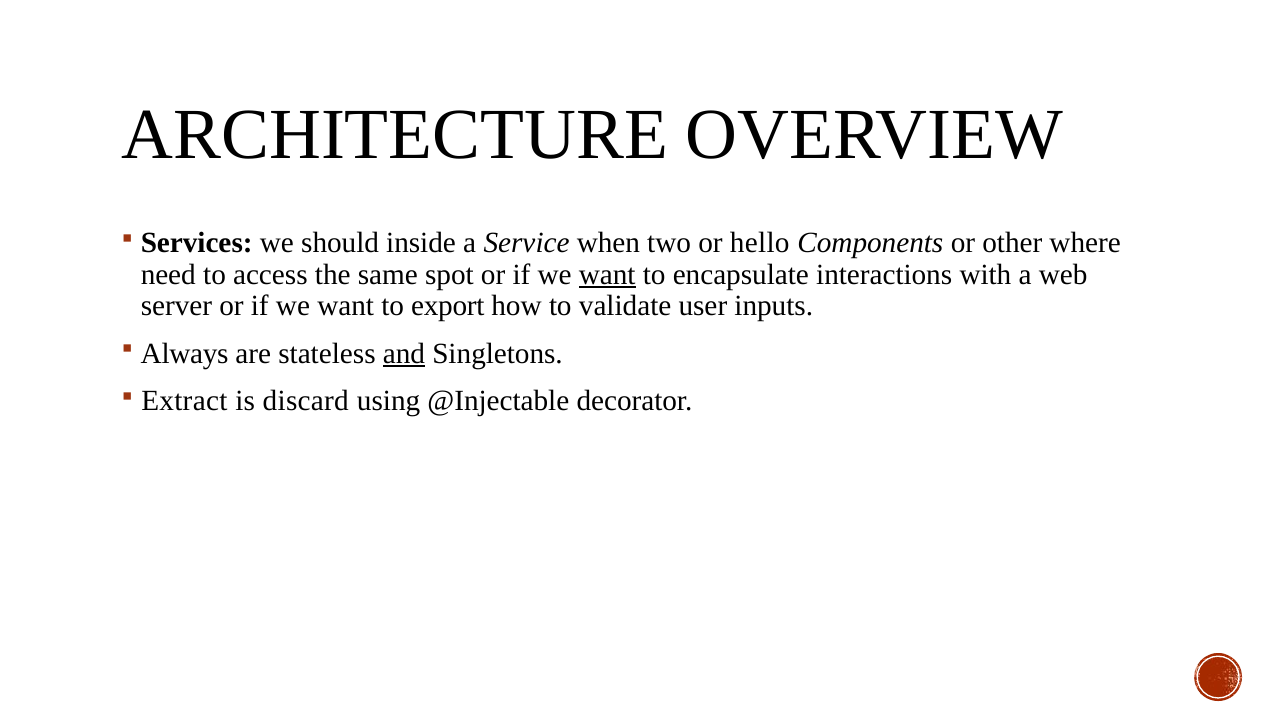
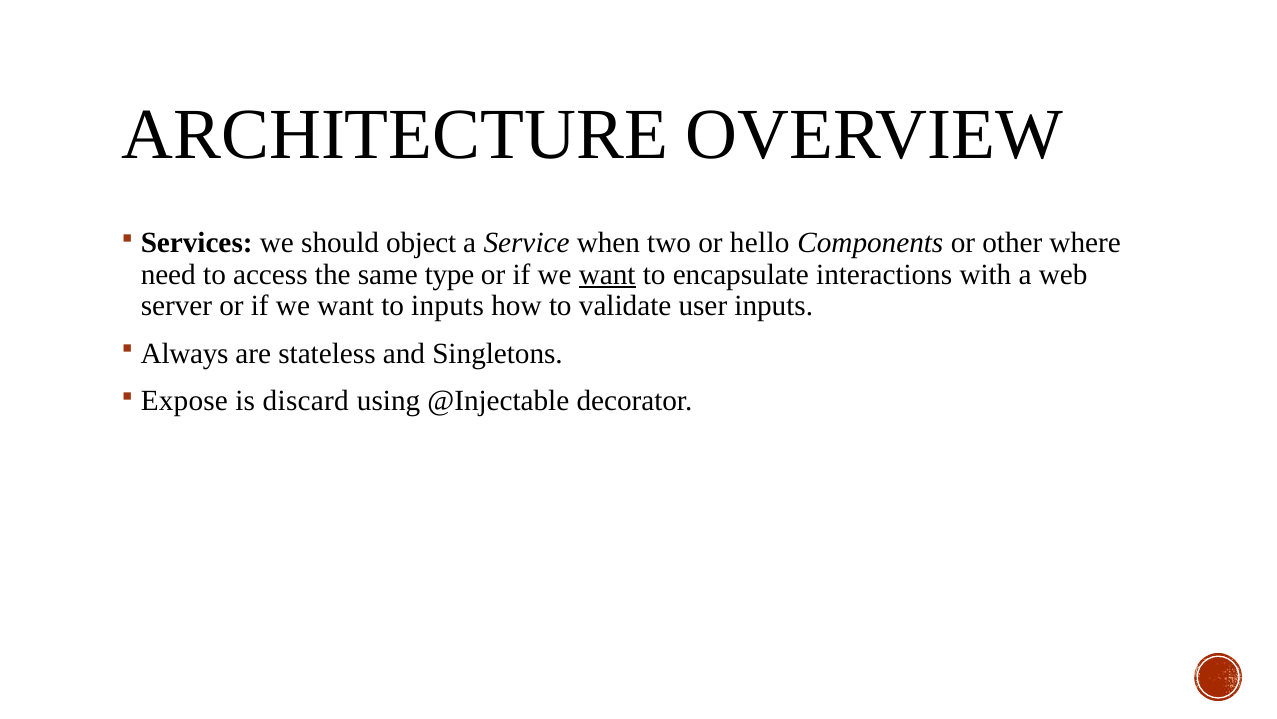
inside: inside -> object (421, 243)
spot: spot -> type (450, 274)
to export: export -> inputs (448, 306)
and underline: present -> none (404, 353)
Extract: Extract -> Expose (184, 401)
